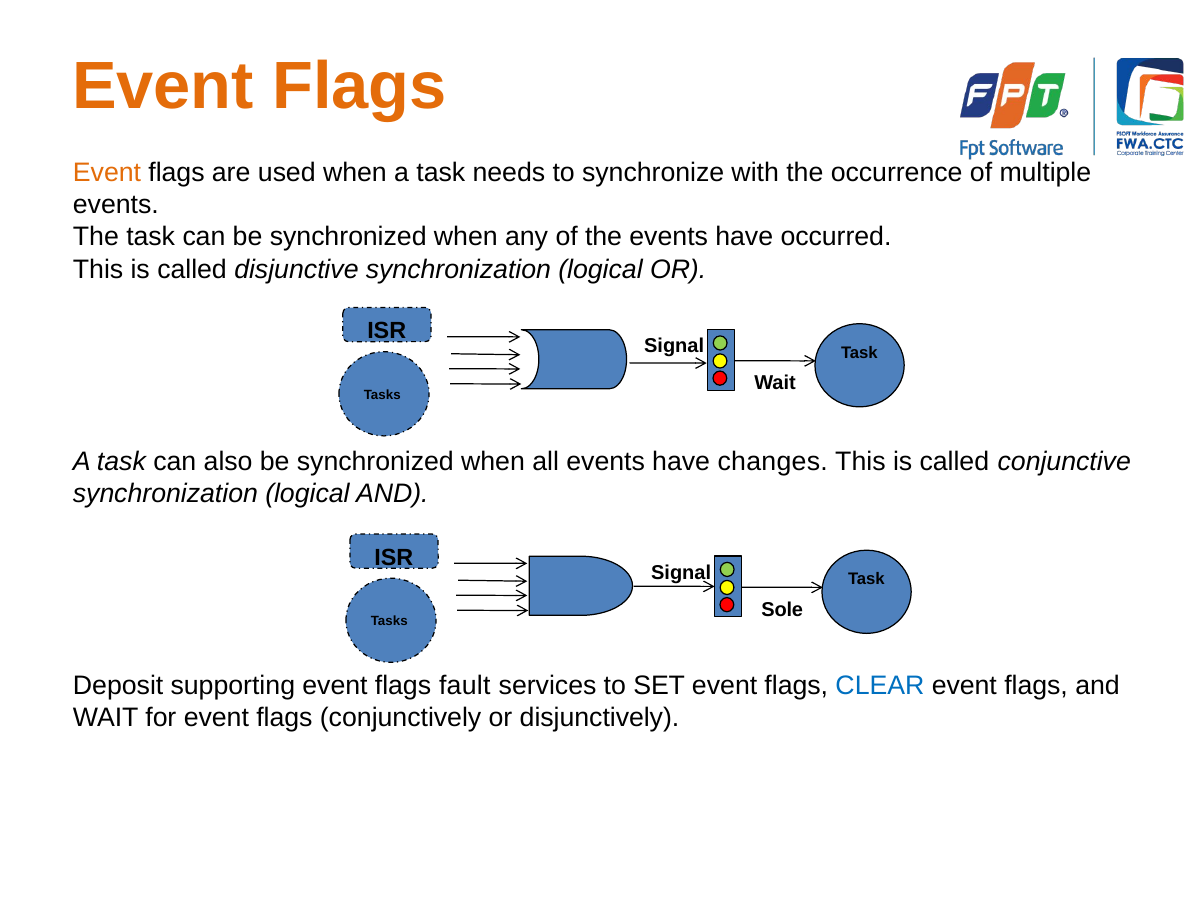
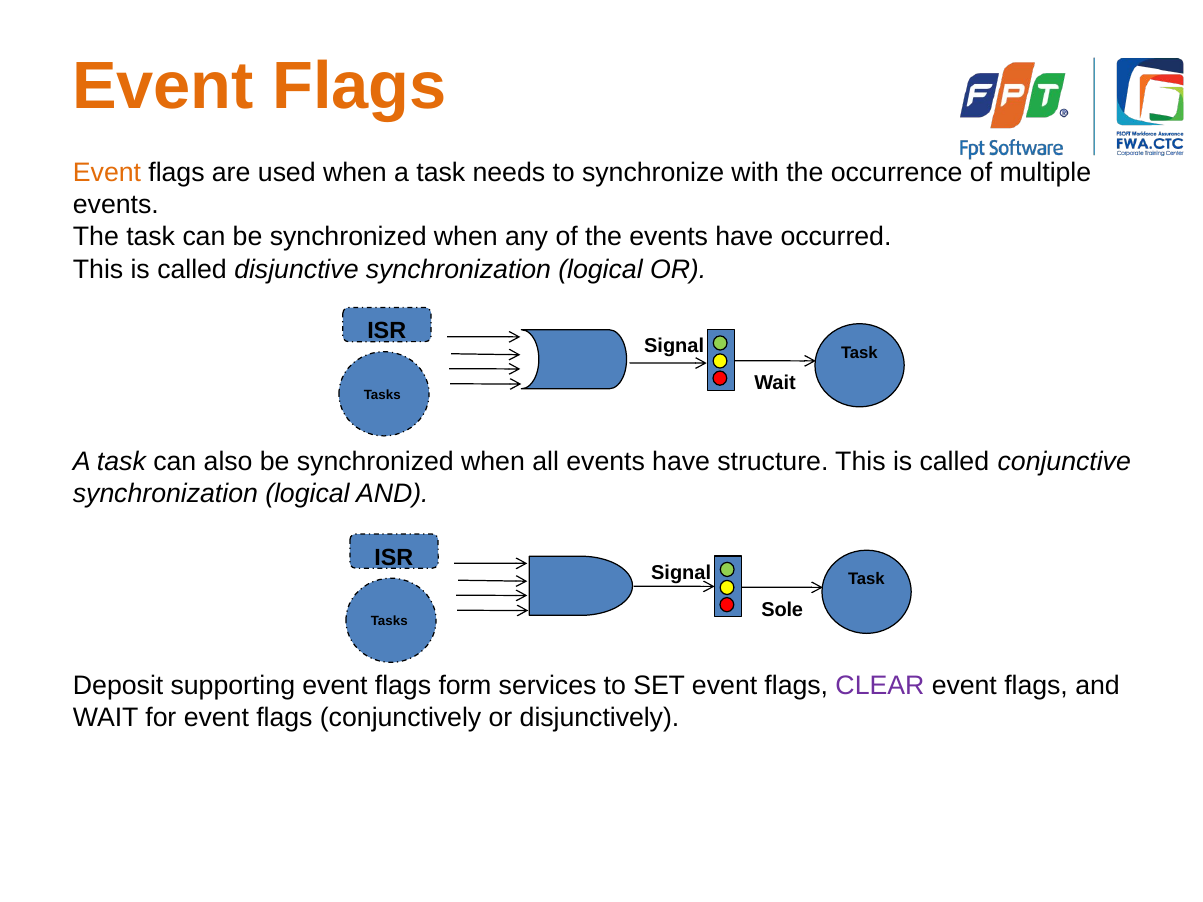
changes: changes -> structure (773, 462)
fault: fault -> form (465, 686)
CLEAR colour: blue -> purple (880, 686)
